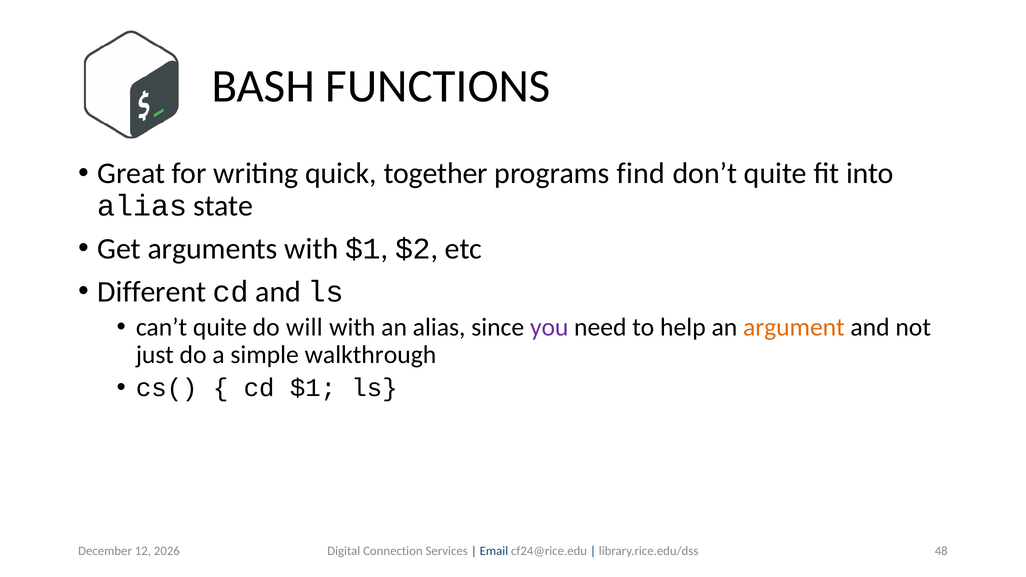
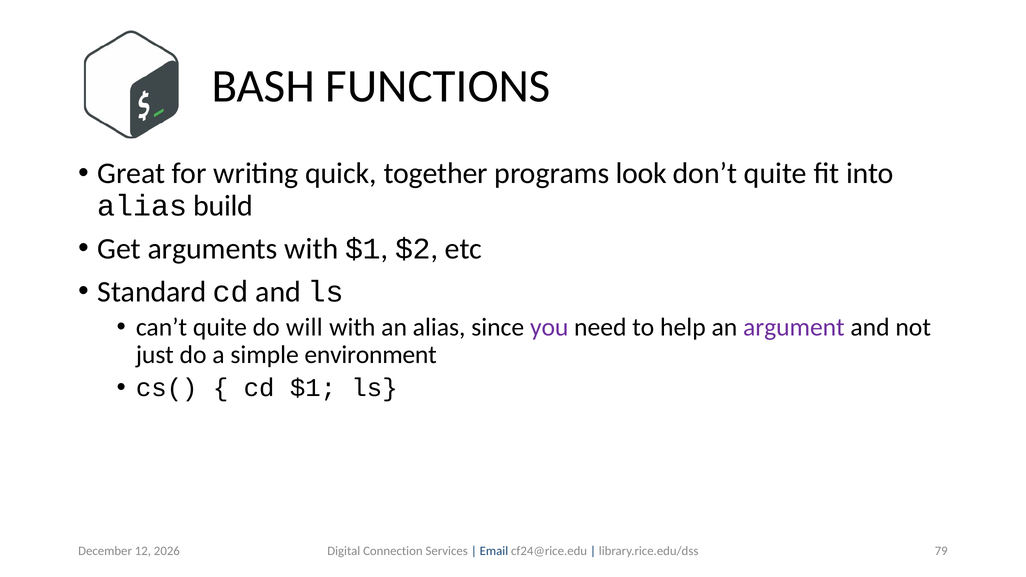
find: find -> look (641, 173)
state: state -> build (223, 206)
Different: Different -> Standard (152, 292)
argument colour: orange -> purple (794, 327)
walkthrough: walkthrough -> environment (371, 355)
48: 48 -> 79 (941, 551)
